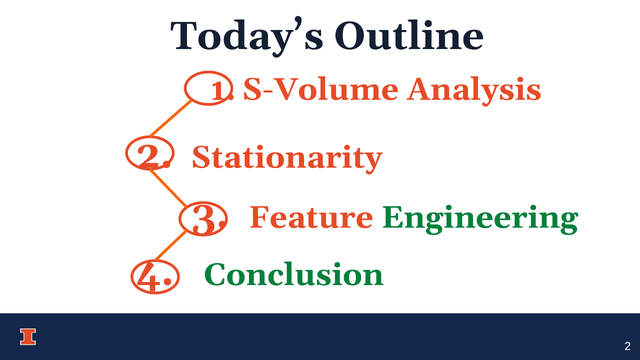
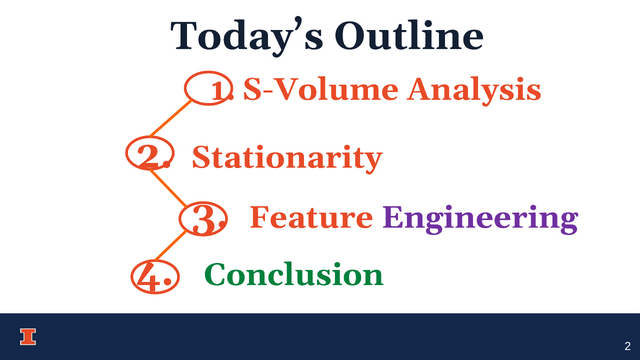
Engineering colour: green -> purple (480, 217)
